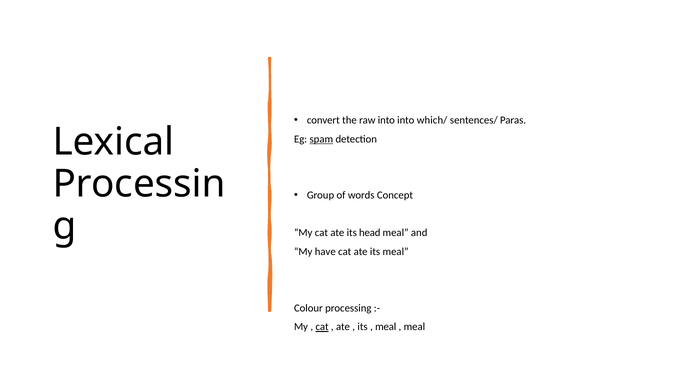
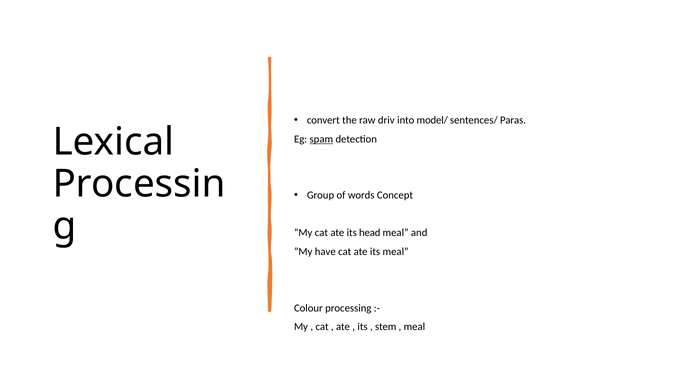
raw into: into -> driv (386, 120)
which/: which/ -> model/ (432, 120)
cat underline: present -> none (322, 326)
meal: meal -> stem (386, 326)
